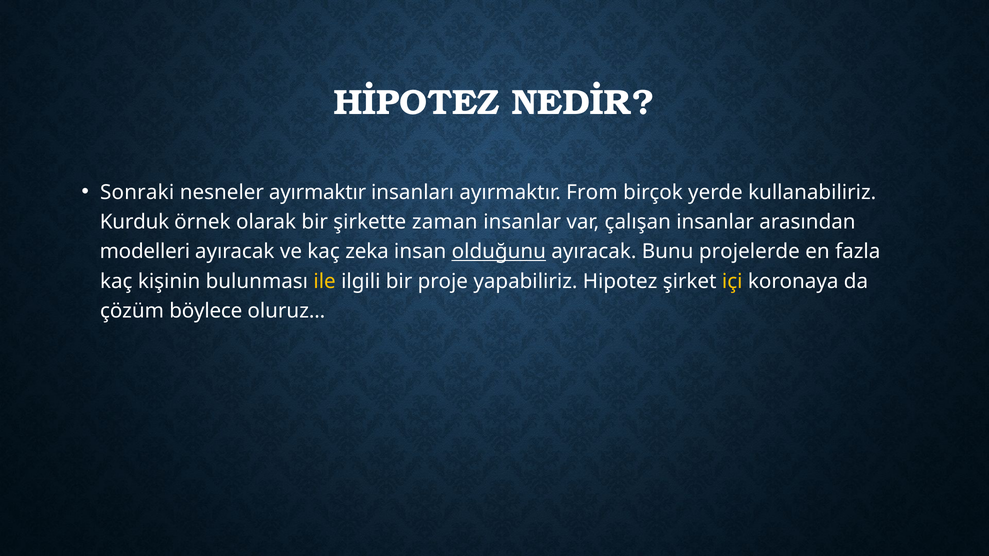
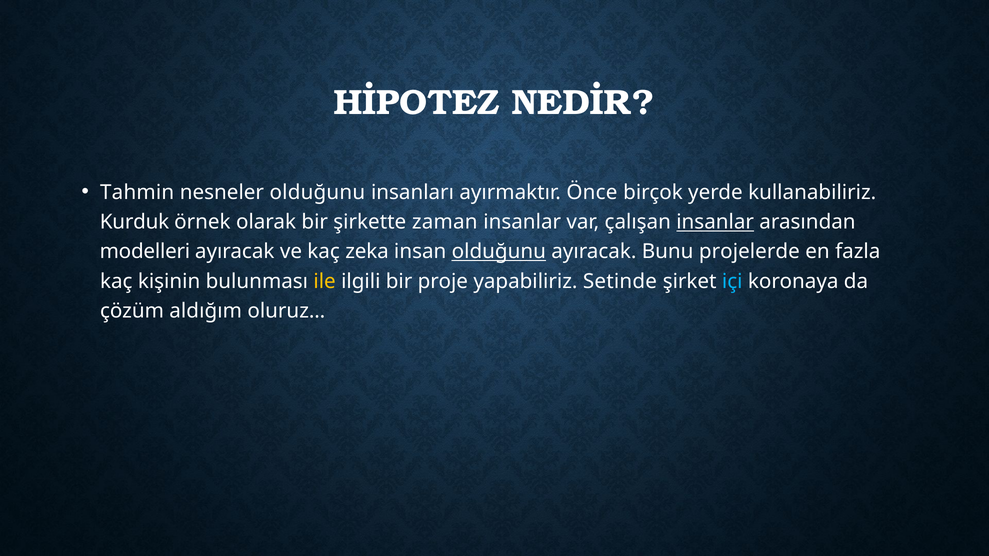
Sonraki: Sonraki -> Tahmin (137, 192)
nesneler ayırmaktır: ayırmaktır -> olduğunu (317, 192)
From: From -> Önce (592, 192)
insanlar underline: none -> present (715, 222)
Hipotez: Hipotez -> Setinde (620, 281)
içi colour: yellow -> light blue (732, 281)
böylece: böylece -> aldığım (206, 311)
